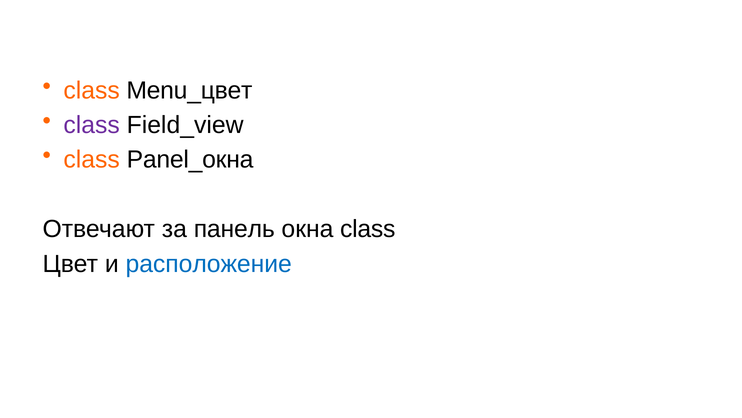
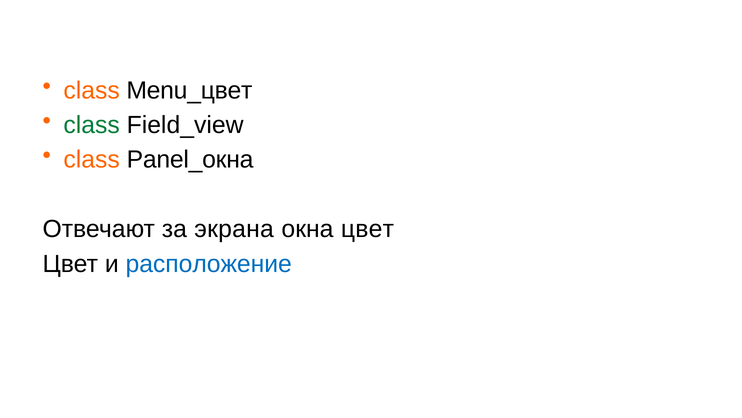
class colour: purple -> green (92, 125)
панель: панель -> экрана (234, 229)
окна class: class -> цвет (367, 229)
